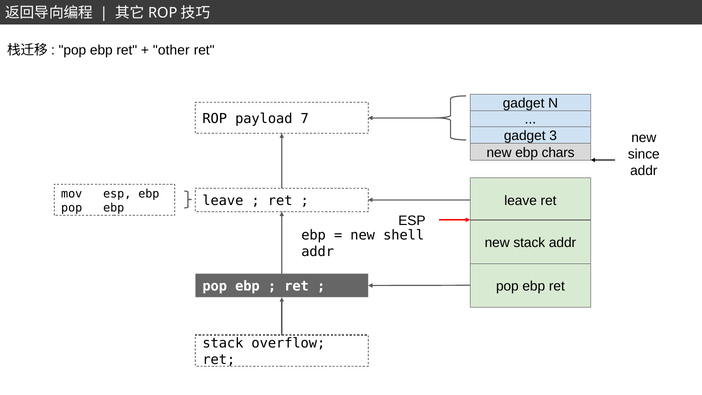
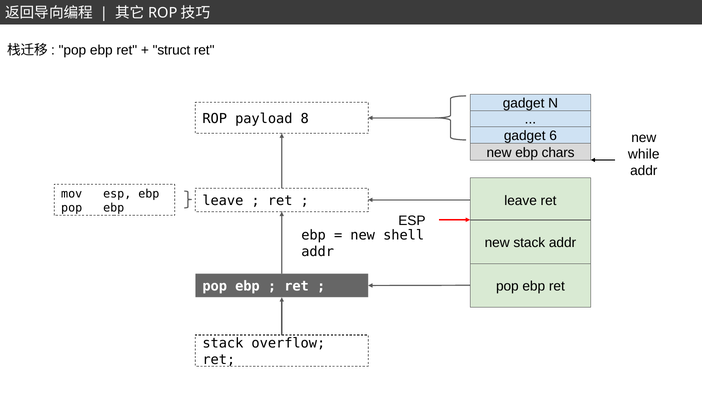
other: other -> struct (171, 50)
7: 7 -> 8 (305, 119)
3: 3 -> 6 (553, 136)
since: since -> while (644, 154)
